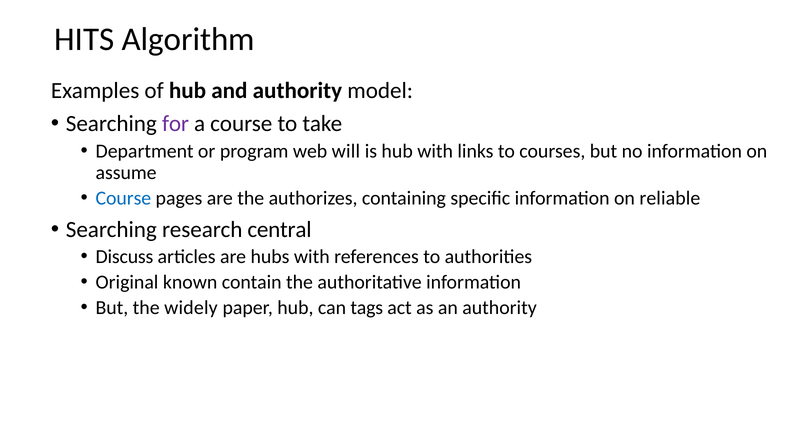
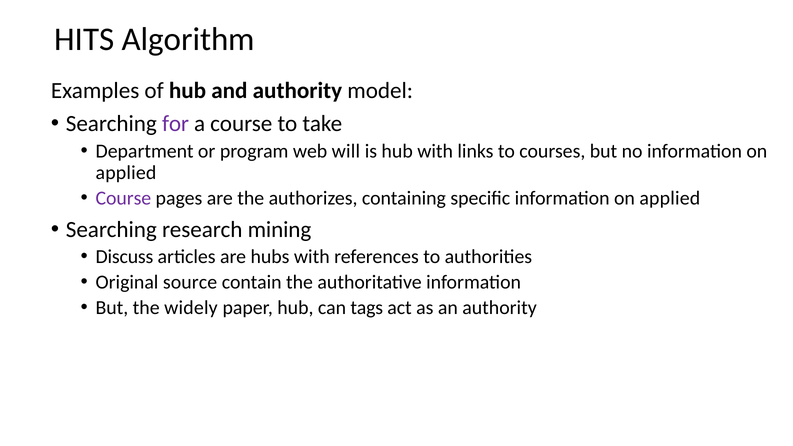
assume: assume -> applied (126, 172)
Course colour: blue -> purple (123, 198)
specific information on reliable: reliable -> applied (670, 198)
central: central -> mining (279, 229)
known: known -> source (190, 282)
